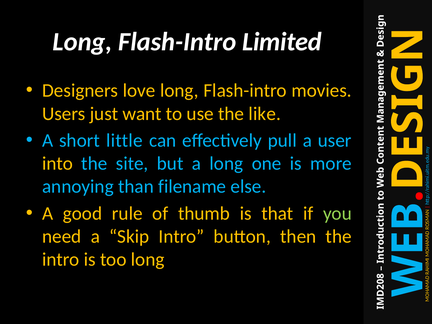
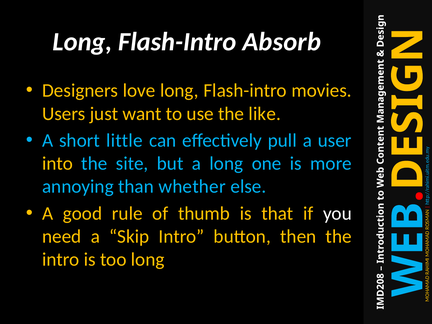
Limited: Limited -> Absorb (282, 42)
filename: filename -> whether (192, 187)
you colour: light green -> white (337, 214)
